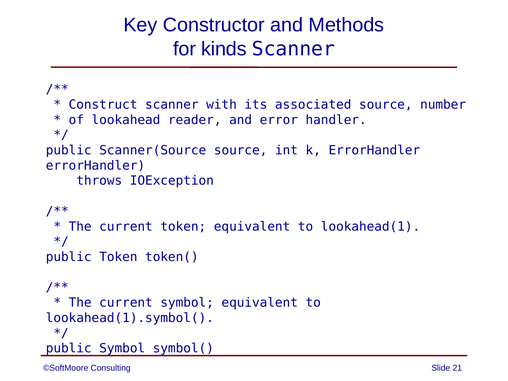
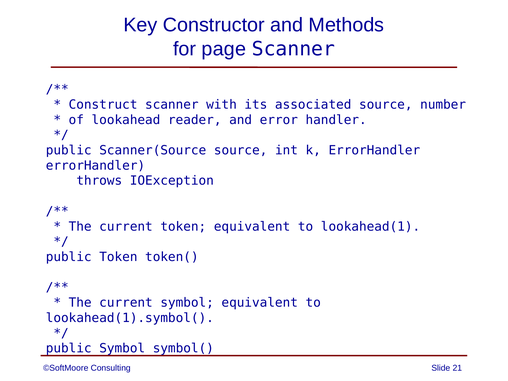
kinds: kinds -> page (224, 49)
